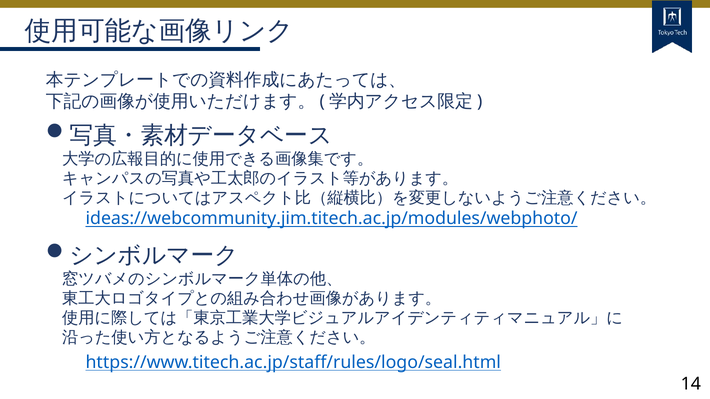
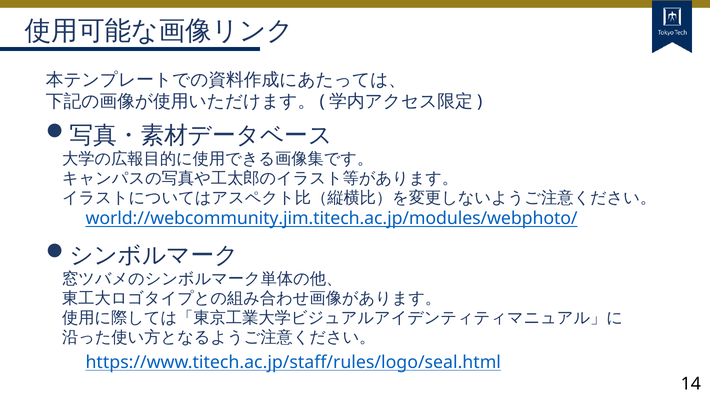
ideas://webcommunity.jim.titech.ac.jp/modules/webphoto/: ideas://webcommunity.jim.titech.ac.jp/modules/webphoto/ -> world://webcommunity.jim.titech.ac.jp/modules/webphoto/ (332, 218)
